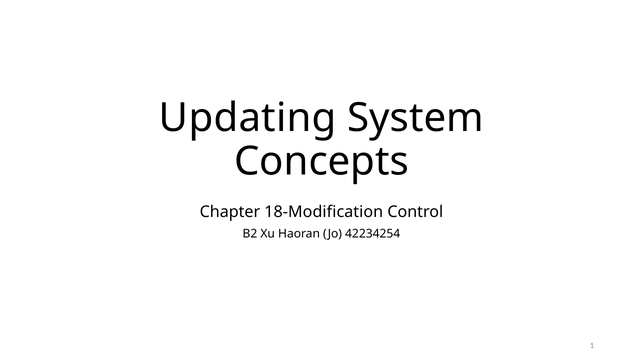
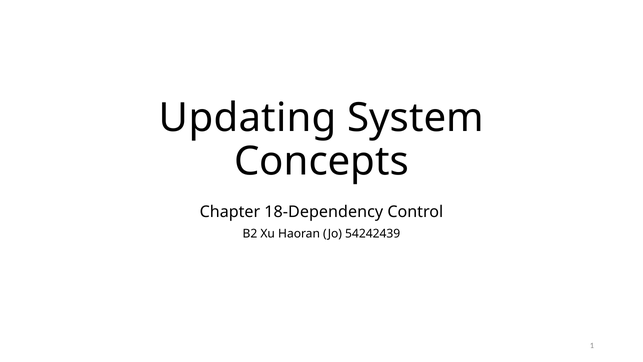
18-Modification: 18-Modification -> 18-Dependency (324, 212)
42234254: 42234254 -> 54242439 (373, 234)
